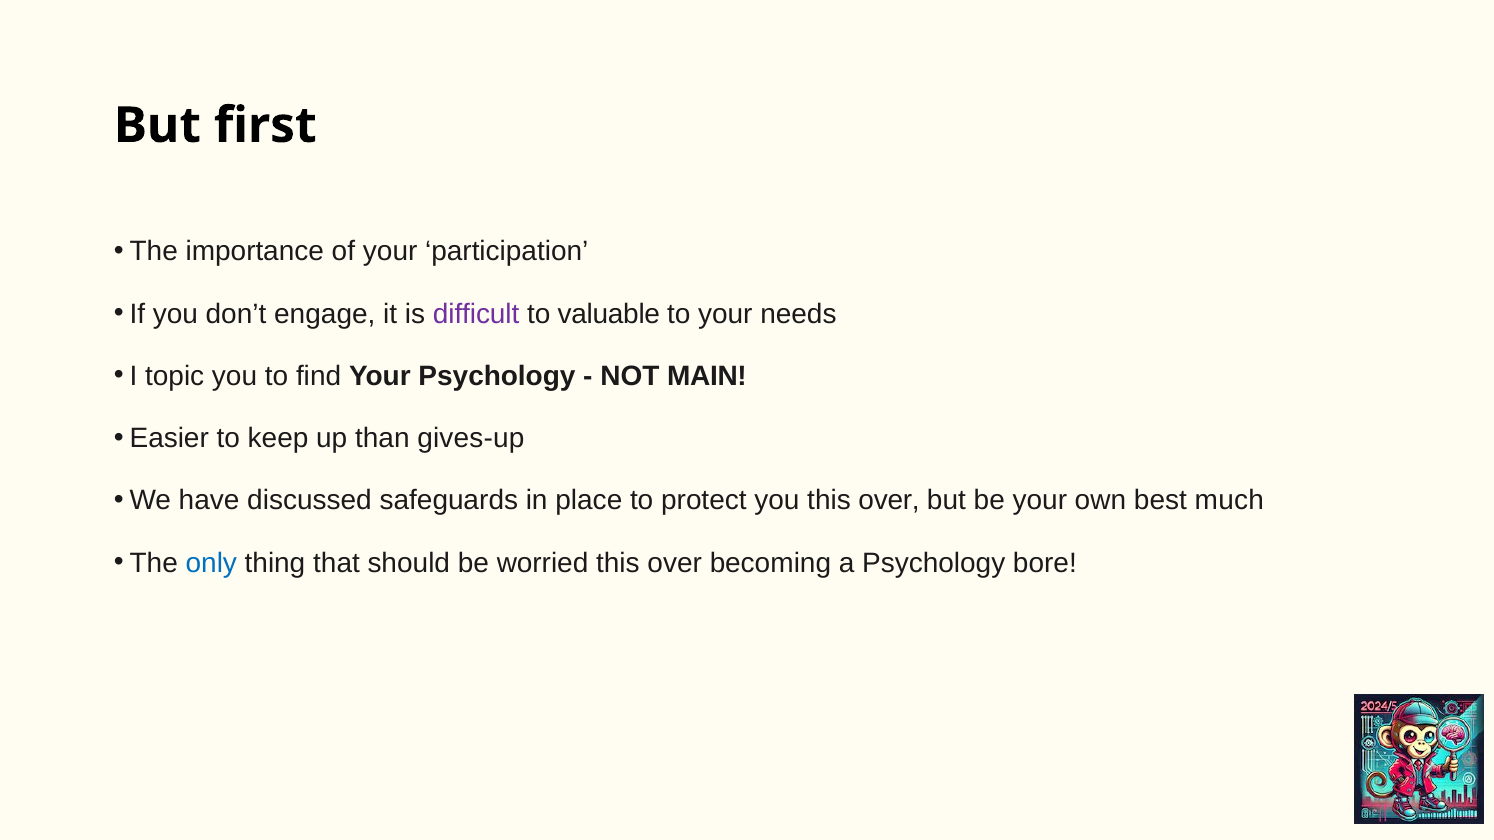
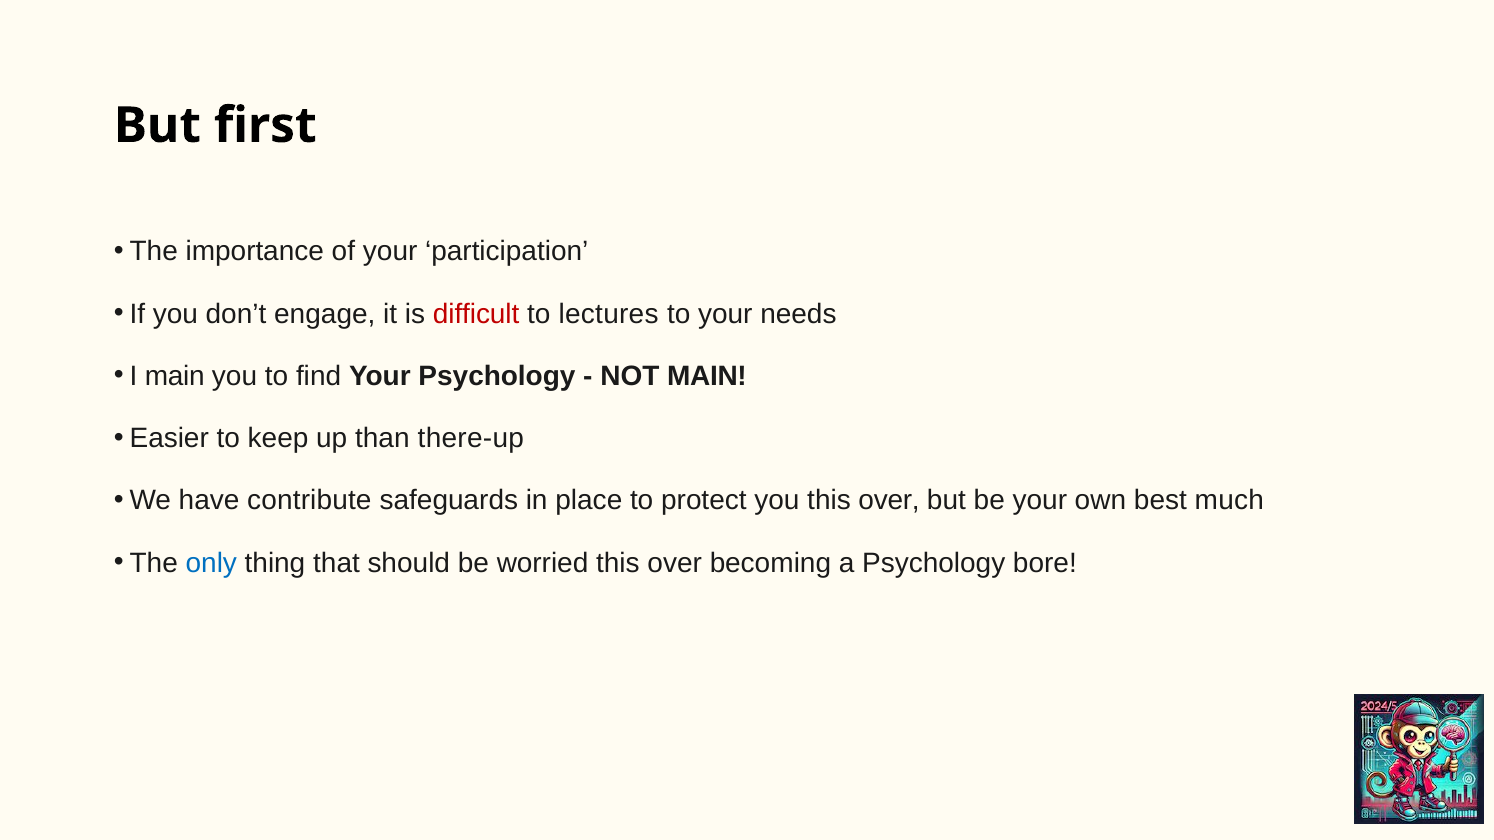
difficult colour: purple -> red (476, 314)
valuable: valuable -> lectures (609, 314)
I topic: topic -> main (175, 376)
gives-up: gives-up -> there-up (471, 439)
discussed: discussed -> contribute (309, 501)
